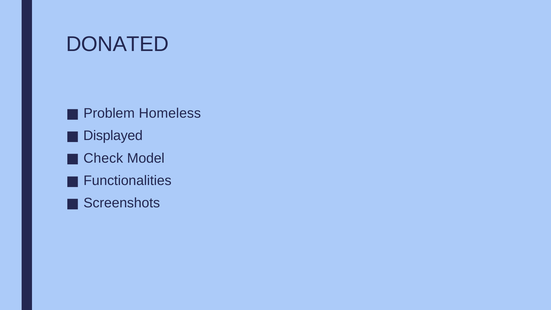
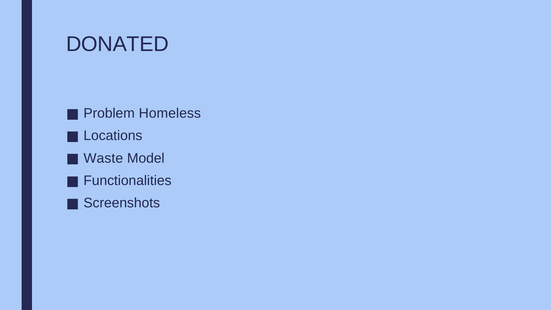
Displayed: Displayed -> Locations (113, 136)
Check: Check -> Waste (103, 158)
